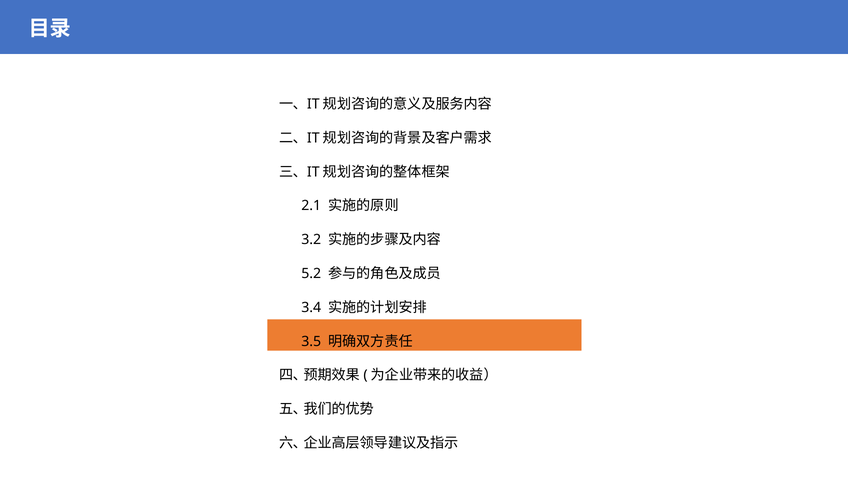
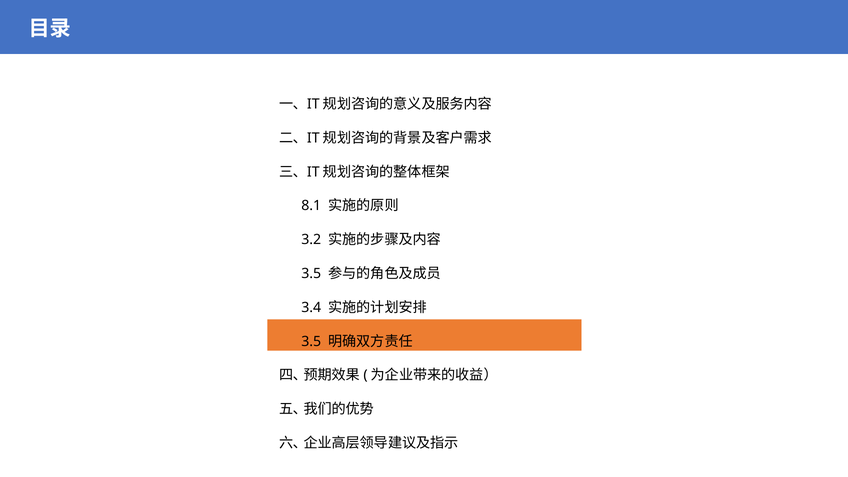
2.1: 2.1 -> 8.1 (311, 206)
5.2: 5.2 -> 3.5 (311, 274)
